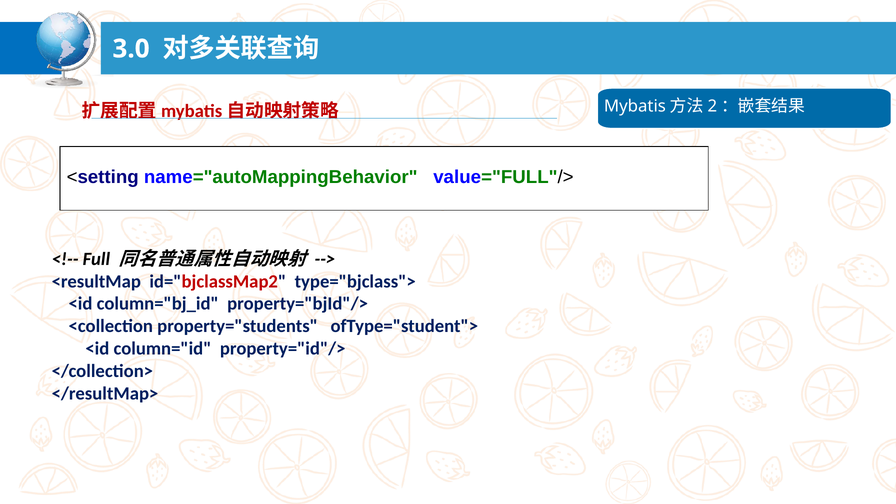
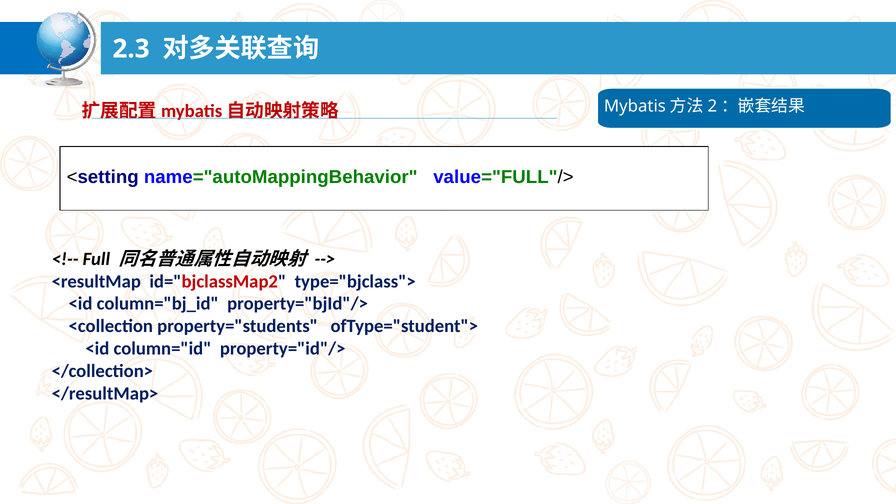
3.0: 3.0 -> 2.3 (131, 49)
